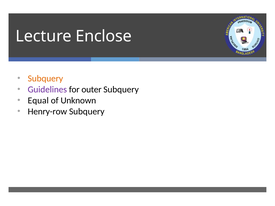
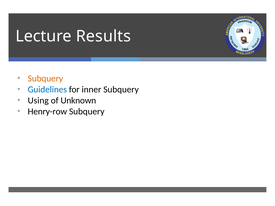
Enclose: Enclose -> Results (103, 36)
Guidelines colour: purple -> blue (47, 90)
outer: outer -> inner (91, 90)
Equal: Equal -> Using (38, 101)
